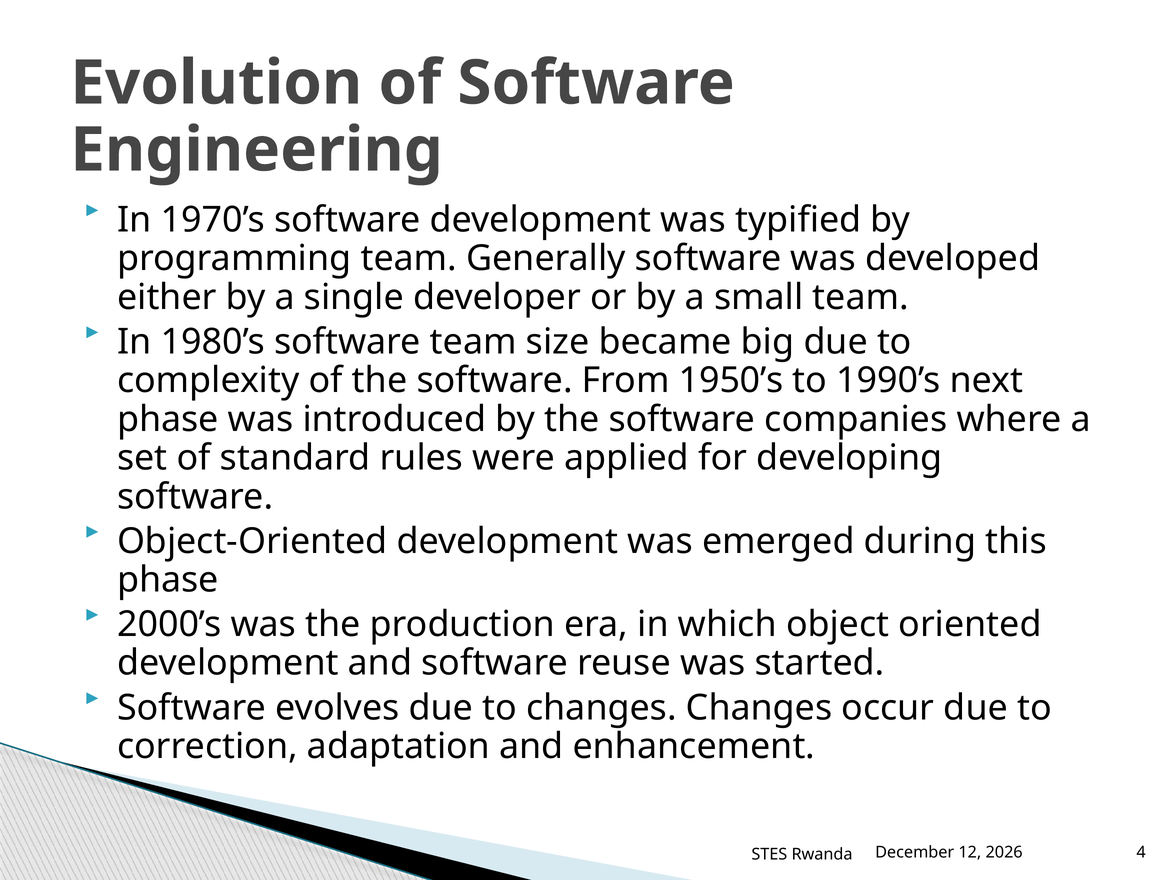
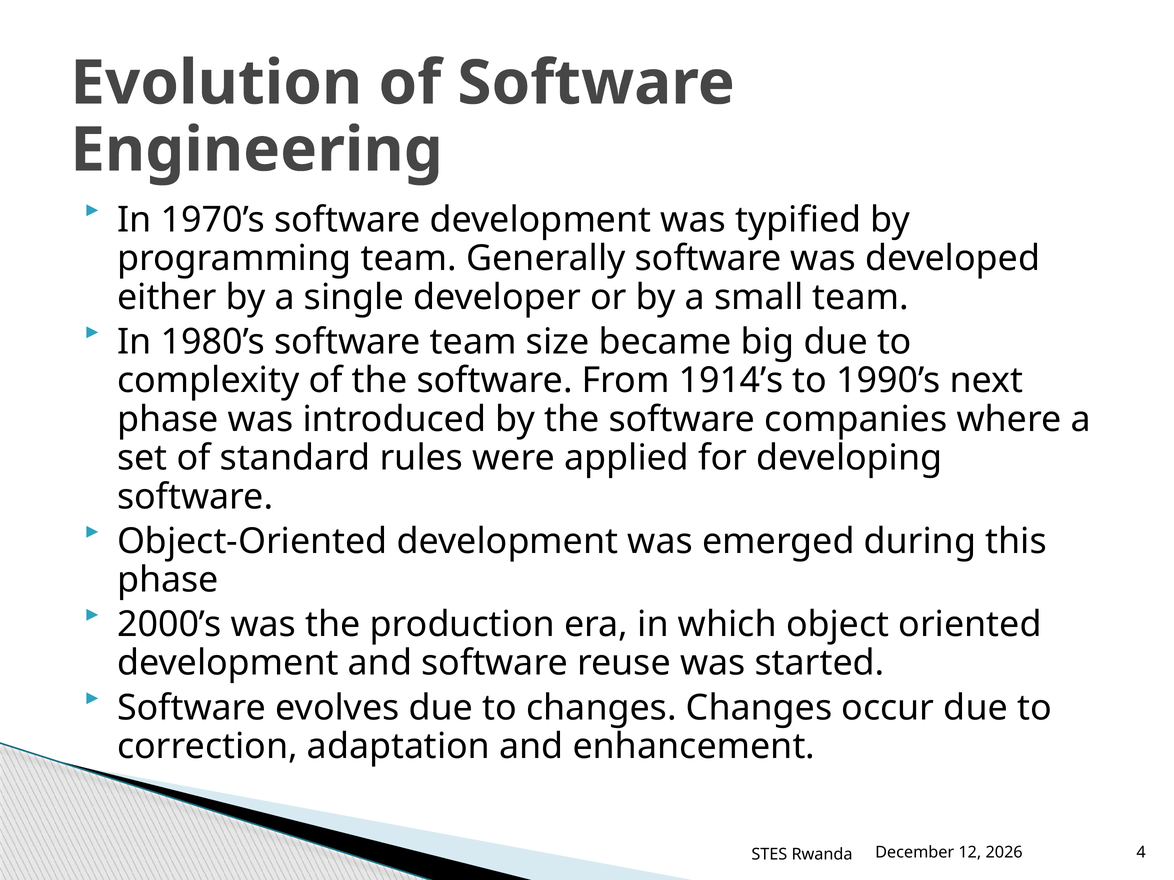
1950’s: 1950’s -> 1914’s (731, 381)
